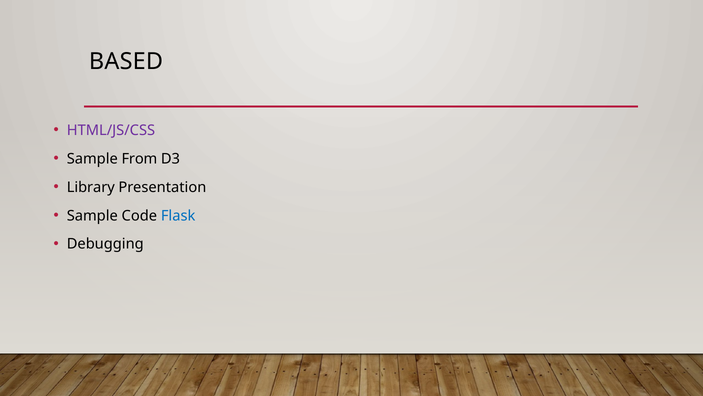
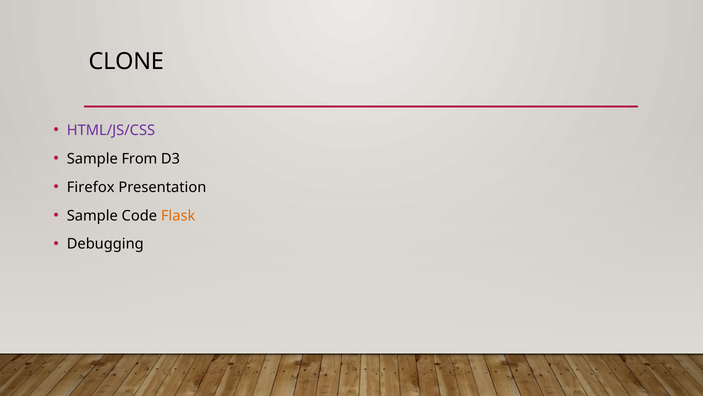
BASED: BASED -> CLONE (126, 62)
Library: Library -> Firefox (91, 187)
Flask colour: blue -> orange (178, 215)
